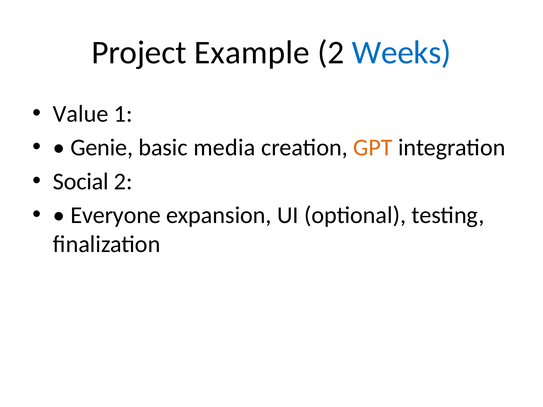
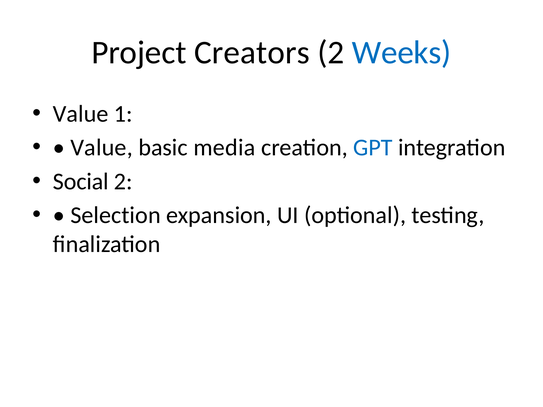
Example: Example -> Creators (252, 53)
Genie: Genie -> Value (102, 148)
GPT colour: orange -> blue (373, 148)
Everyone: Everyone -> Selection (116, 215)
